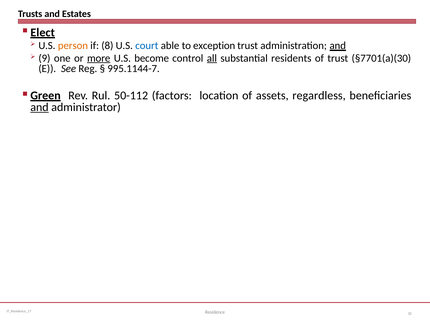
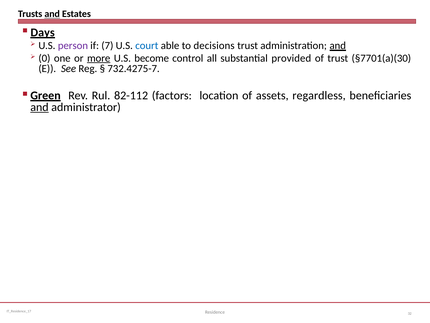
and underline: none -> present (52, 14)
Elect: Elect -> Days (43, 32)
person colour: orange -> purple (73, 46)
8: 8 -> 7 (107, 46)
exception: exception -> decisions (214, 46)
9: 9 -> 0 (44, 58)
all underline: present -> none (212, 58)
residents: residents -> provided (291, 58)
995.1144-7: 995.1144-7 -> 732.4275-7 (134, 68)
50-112: 50-112 -> 82-112 (131, 95)
